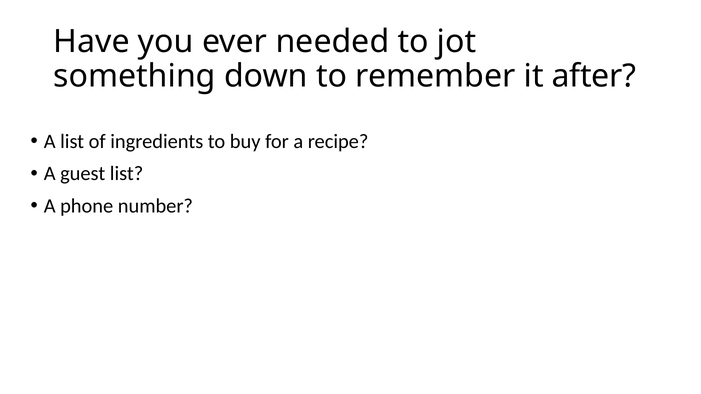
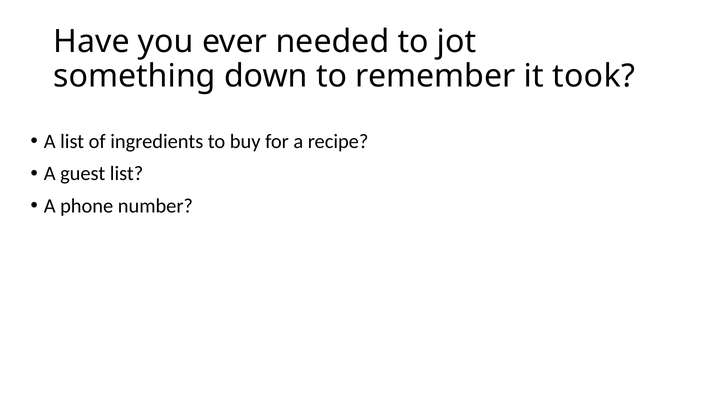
after: after -> took (594, 76)
